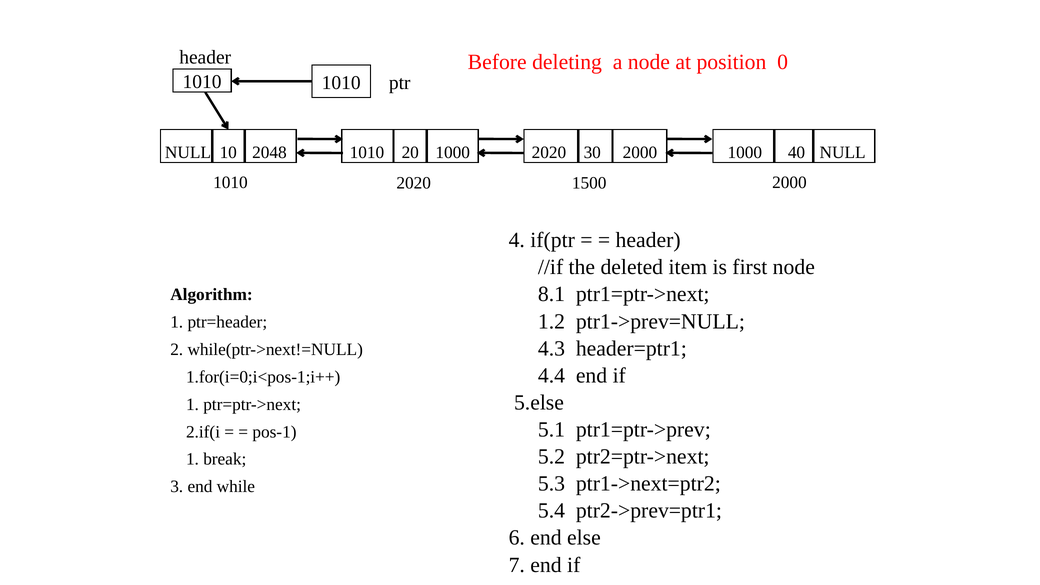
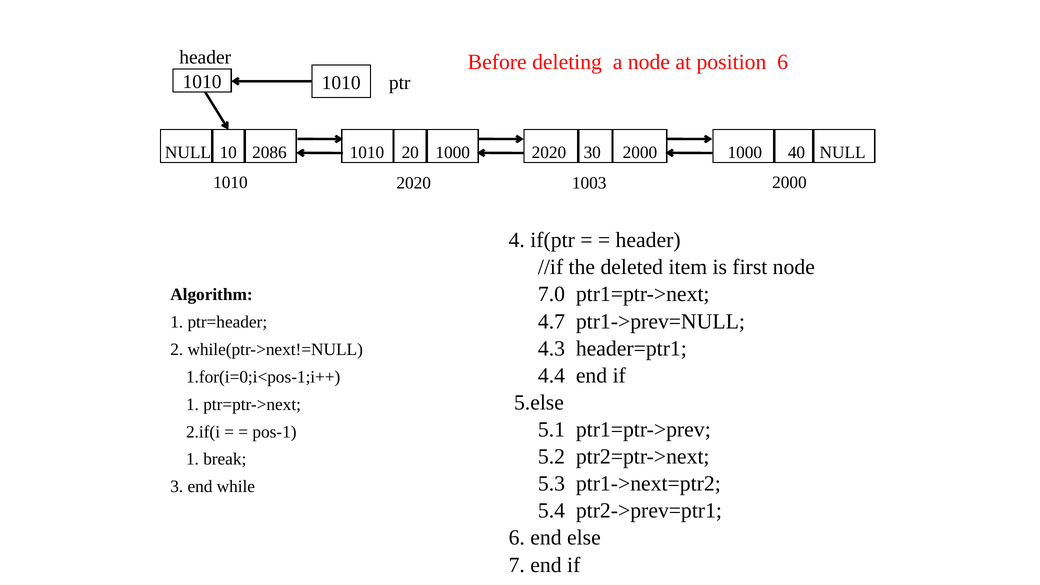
position 0: 0 -> 6 (783, 62)
2048: 2048 -> 2086 (269, 152)
1500: 1500 -> 1003 (589, 183)
8.1: 8.1 -> 7.0 (552, 294)
1.2: 1.2 -> 4.7 (552, 321)
